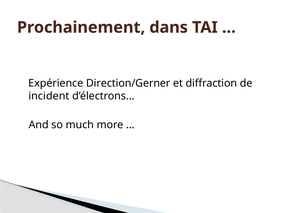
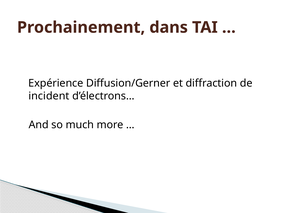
Direction/Gerner: Direction/Gerner -> Diffusion/Gerner (128, 83)
